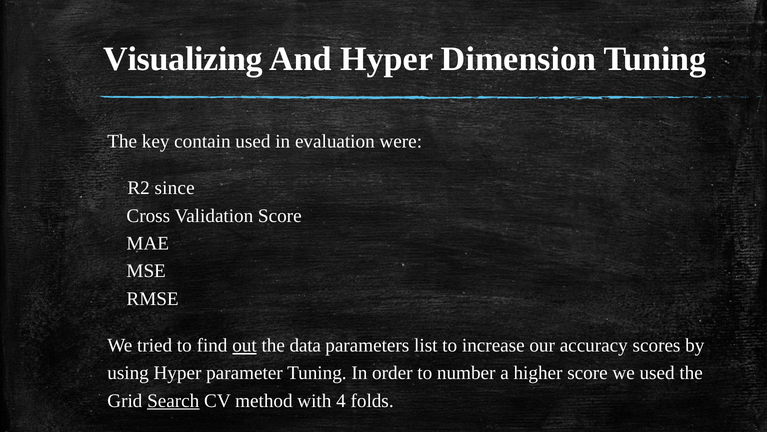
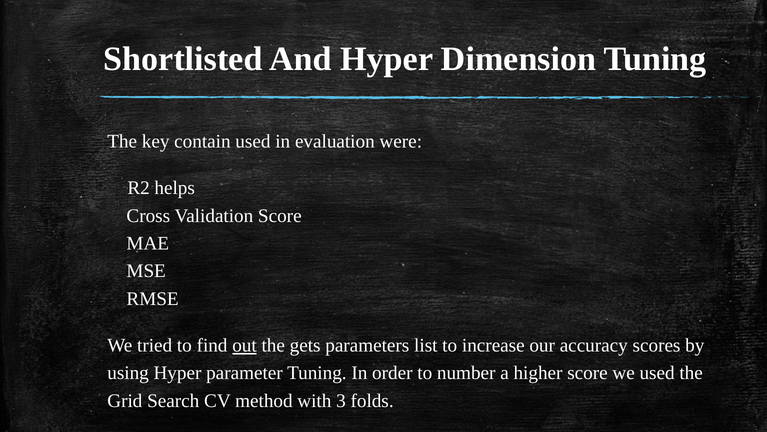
Visualizing: Visualizing -> Shortlisted (183, 59)
since: since -> helps (175, 188)
data: data -> gets (305, 345)
Search underline: present -> none (173, 400)
4: 4 -> 3 (341, 400)
